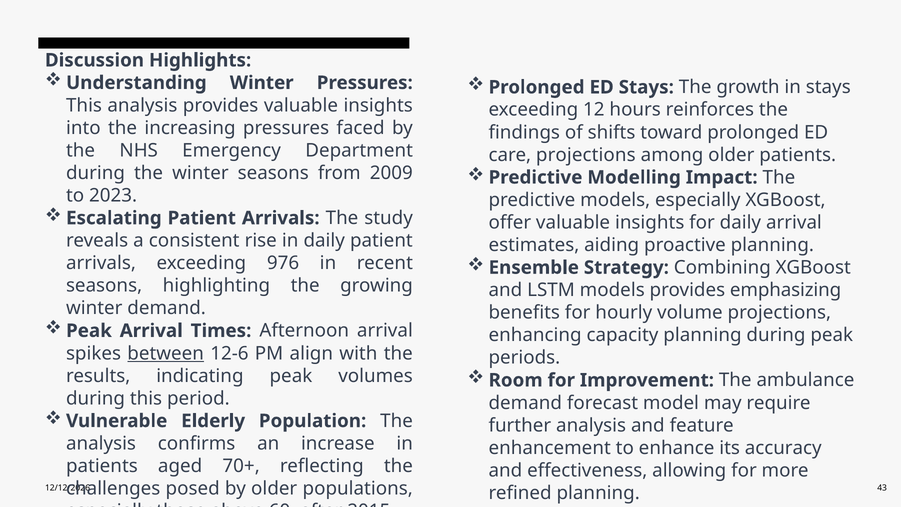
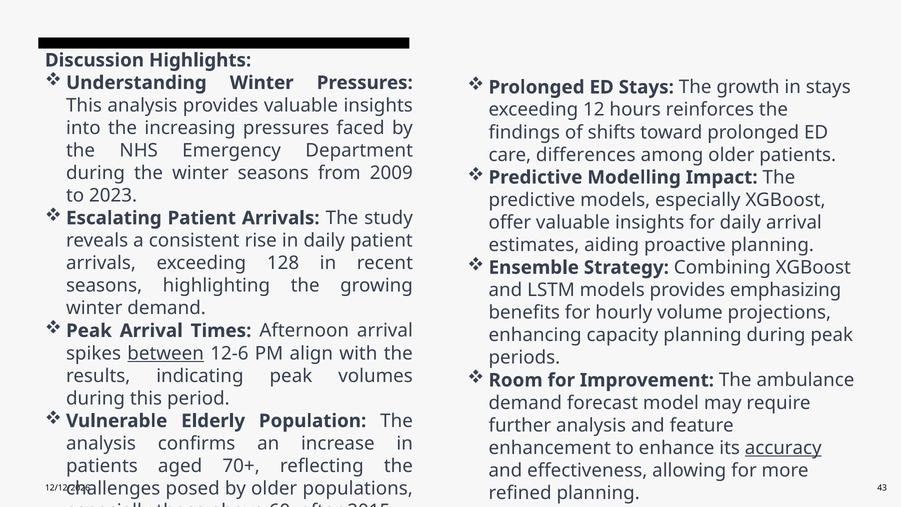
care projections: projections -> differences (586, 155)
976: 976 -> 128 (283, 263)
accuracy underline: none -> present (783, 448)
